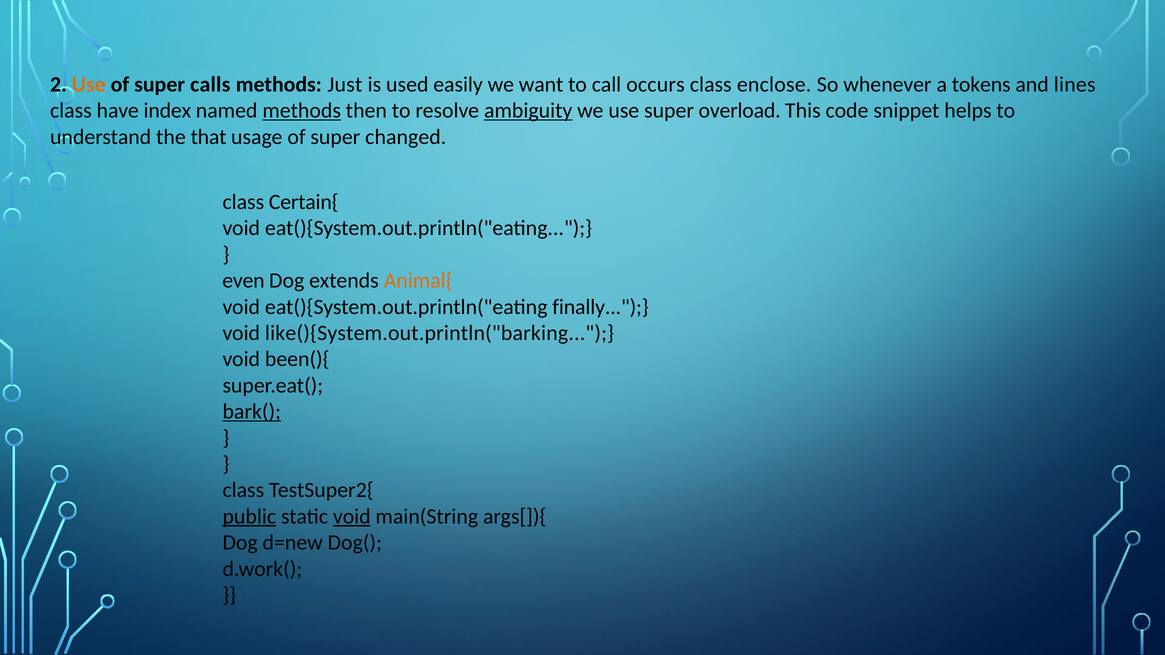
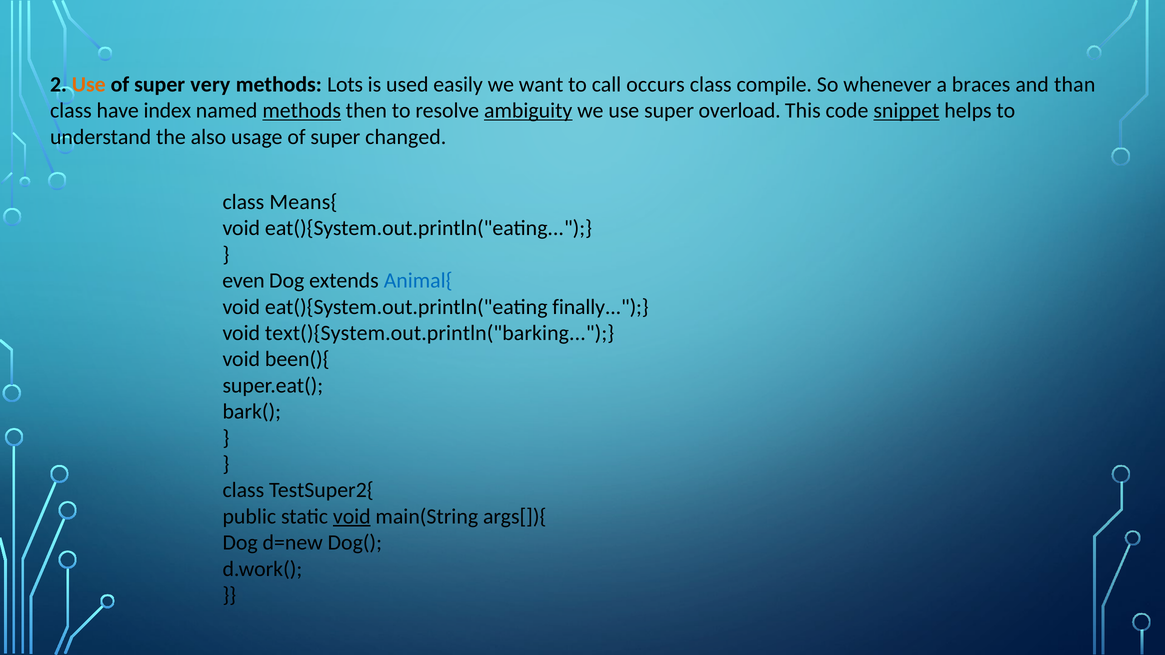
calls: calls -> very (210, 84)
Just: Just -> Lots (345, 84)
enclose: enclose -> compile (774, 84)
tokens: tokens -> braces (981, 84)
lines: lines -> than (1075, 84)
snippet underline: none -> present (906, 111)
that: that -> also (208, 137)
Certain{: Certain{ -> Means{ (303, 202)
Animal{ colour: orange -> blue (418, 281)
like(){System.out.println("barking: like(){System.out.println("barking -> text(){System.out.println("barking (440, 333)
bark( underline: present -> none (252, 412)
public underline: present -> none (249, 517)
